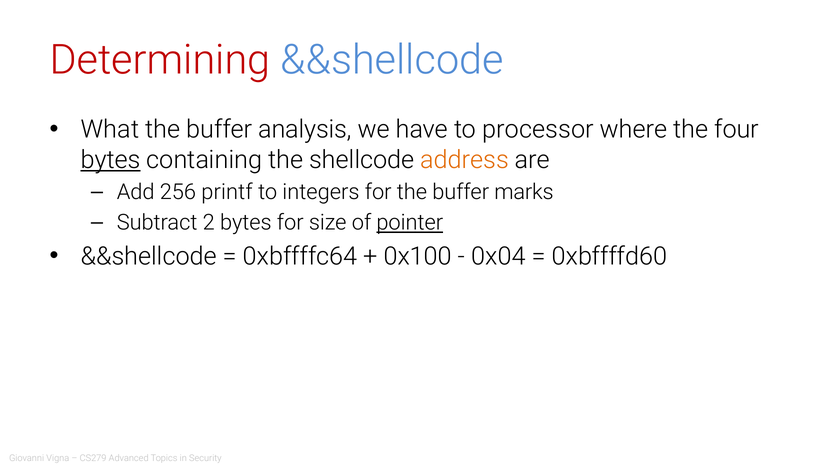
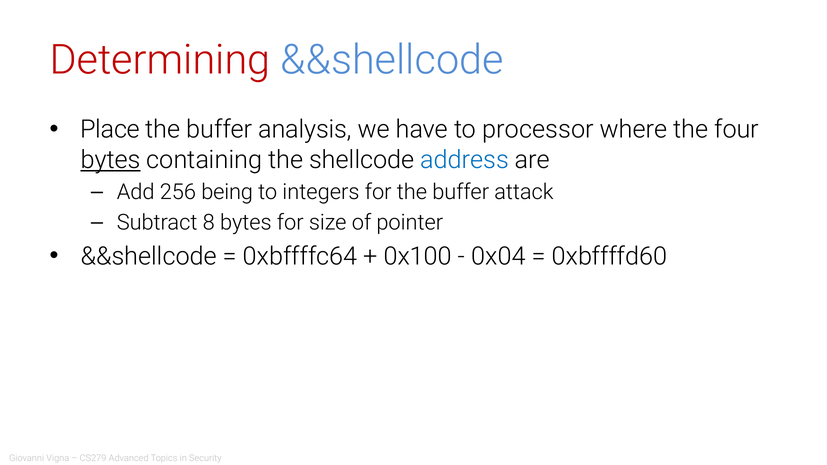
What: What -> Place (110, 130)
address colour: orange -> blue (465, 160)
printf: printf -> being (227, 192)
marks: marks -> attack (524, 192)
2: 2 -> 8 (209, 223)
pointer underline: present -> none (410, 223)
